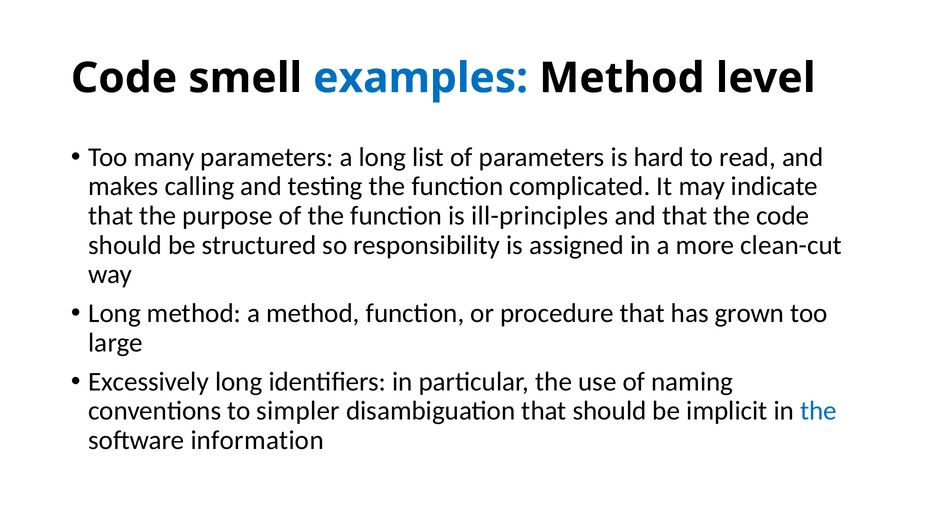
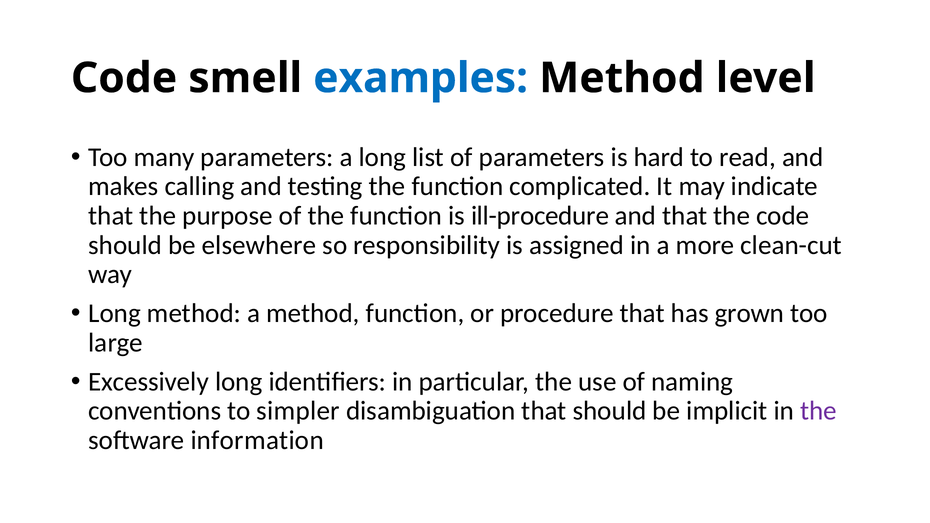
ill-principles: ill-principles -> ill-procedure (540, 216)
structured: structured -> elsewhere (259, 245)
the colour: blue -> purple (819, 411)
